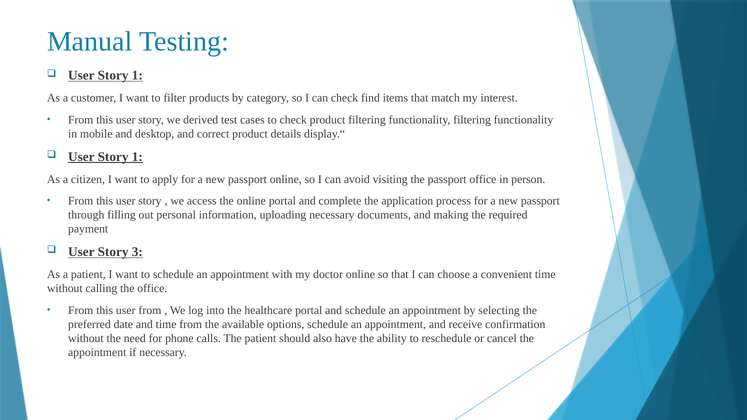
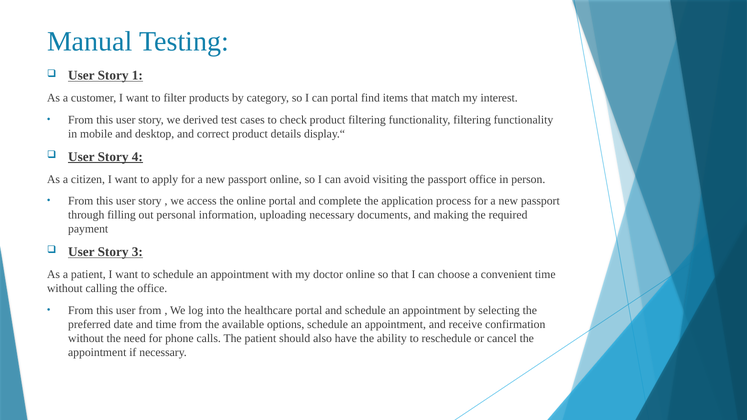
can check: check -> portal (345, 98)
1: 1 -> 4 (137, 157)
